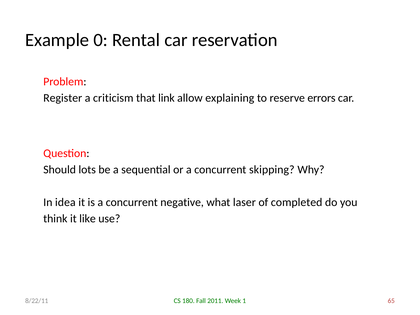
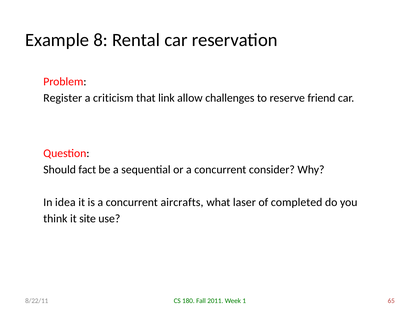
0: 0 -> 8 (101, 40)
explaining: explaining -> challenges (230, 98)
errors: errors -> friend (321, 98)
lots: lots -> fact (87, 170)
skipping: skipping -> consider (272, 170)
negative: negative -> aircrafts (182, 202)
like: like -> site (88, 219)
